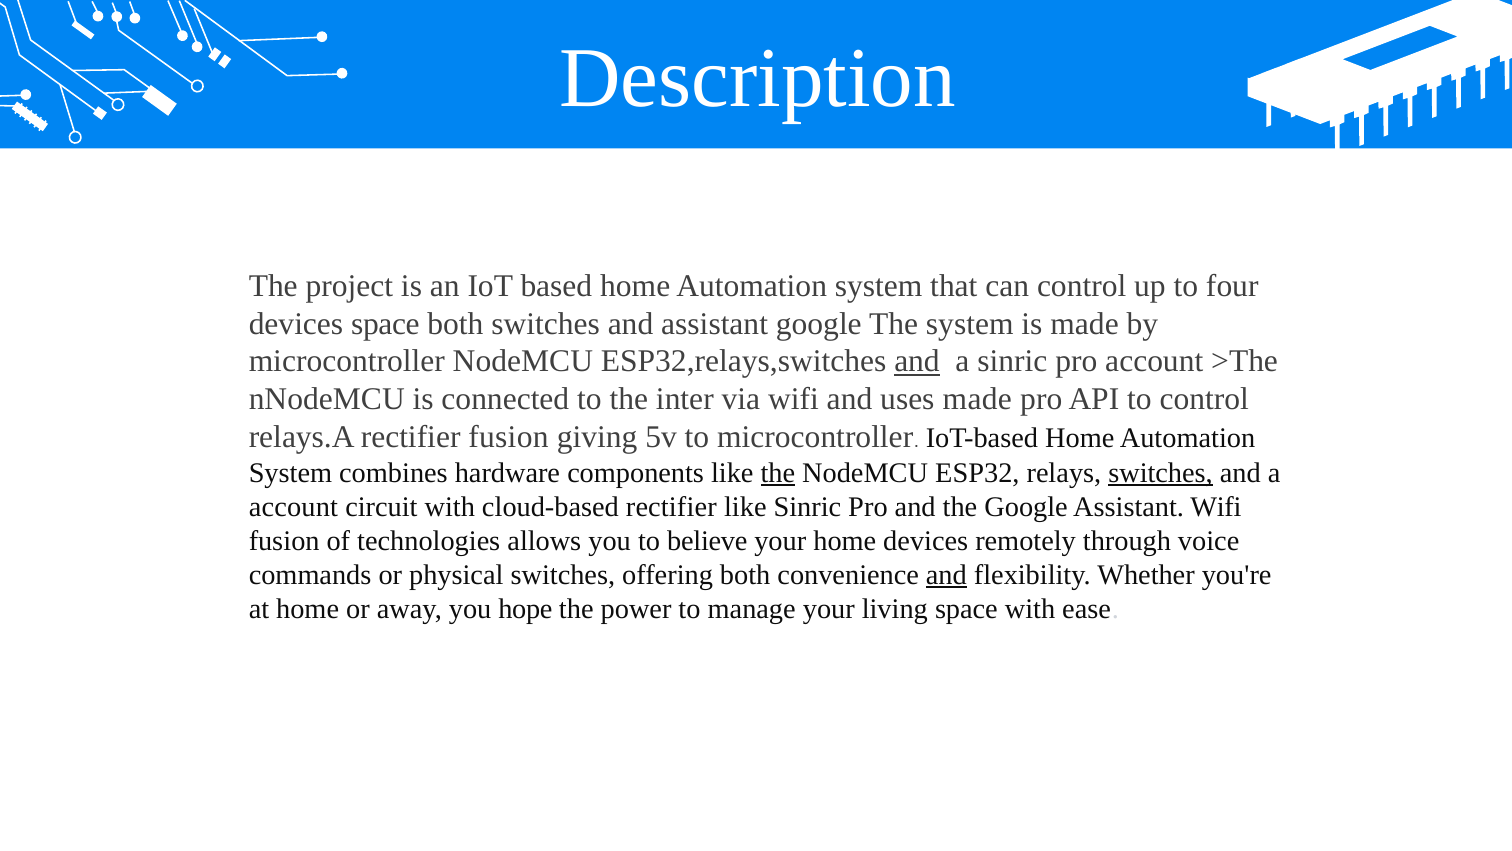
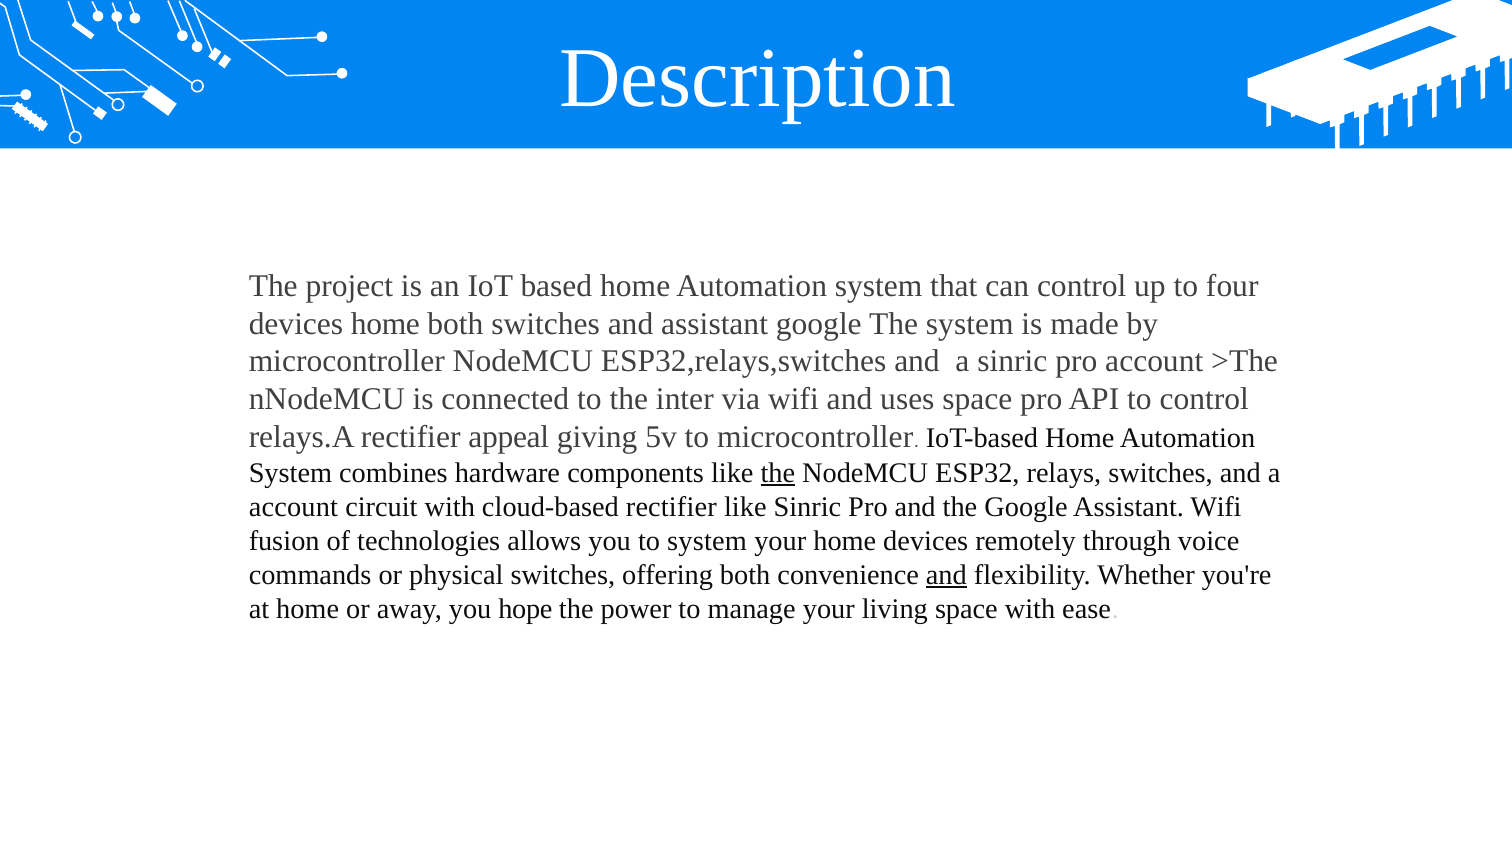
devices space: space -> home (385, 323)
and underline: present -> none (917, 361)
uses made: made -> space (977, 399)
rectifier fusion: fusion -> appeal (509, 437)
switches underline: present -> none (1161, 473)
to believe: believe -> system (707, 541)
